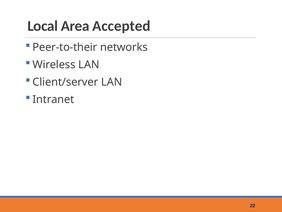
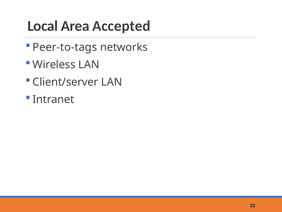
Peer-to-their: Peer-to-their -> Peer-to-tags (65, 47)
